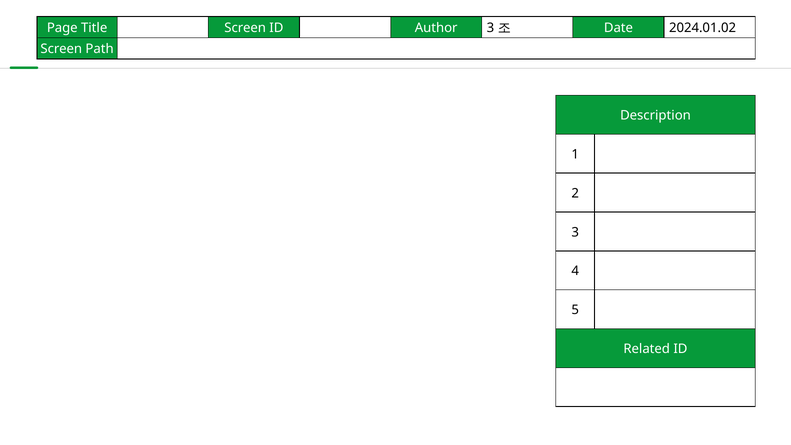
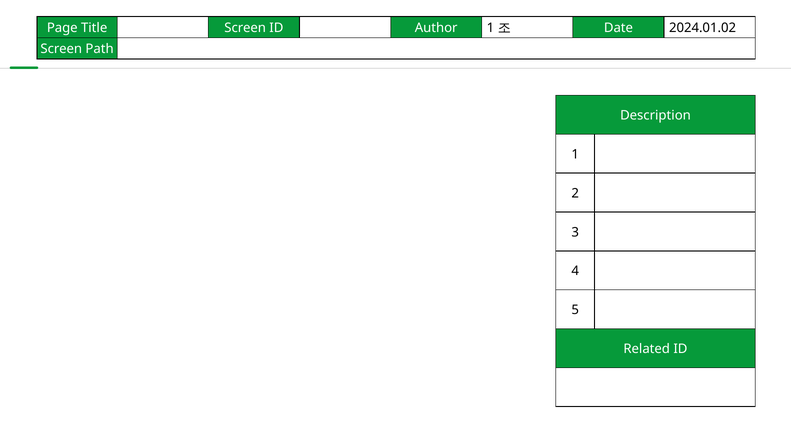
Author 3: 3 -> 1 (491, 28)
